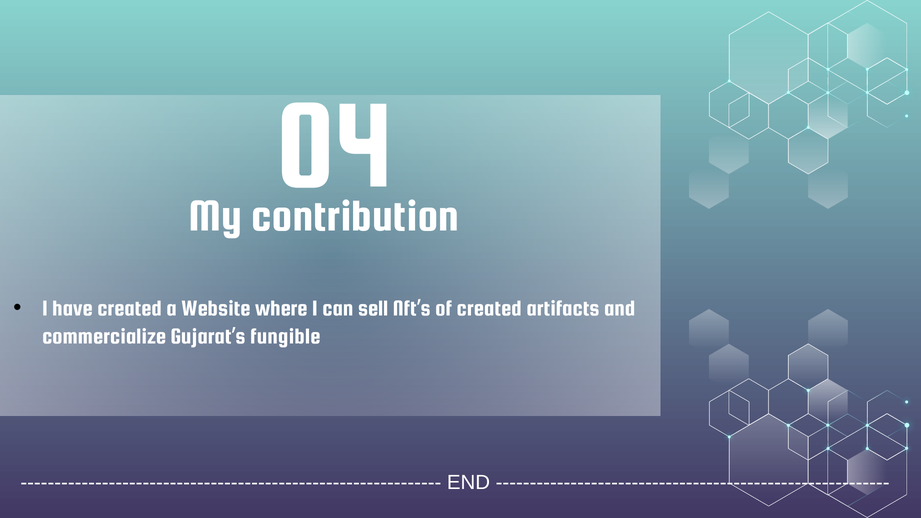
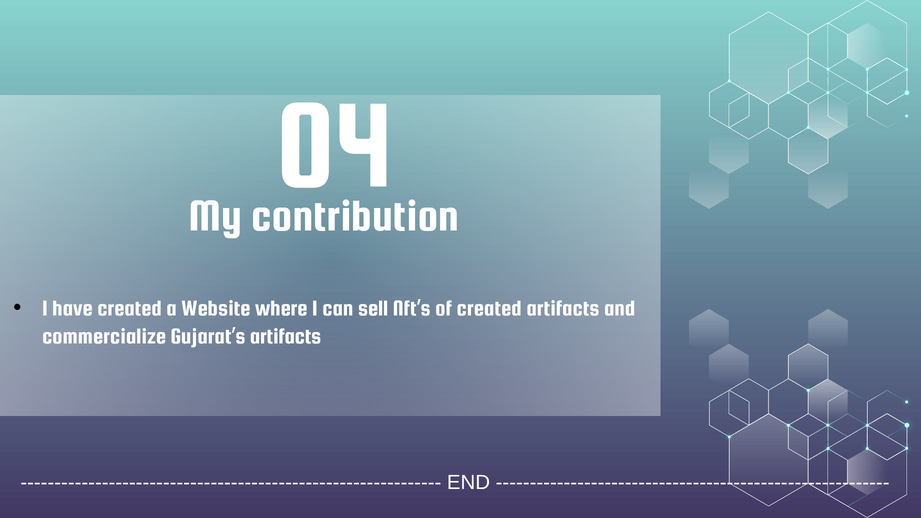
fungible: fungible -> artifacts (285, 336)
